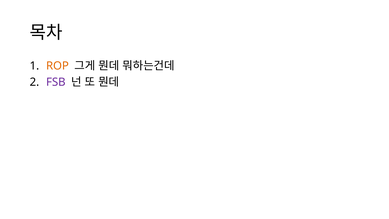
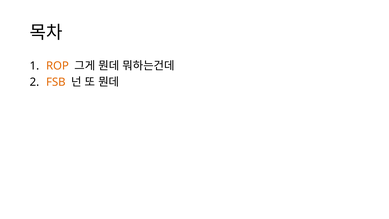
FSB colour: purple -> orange (56, 82)
